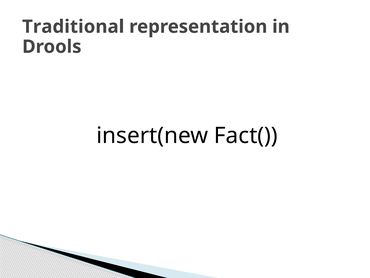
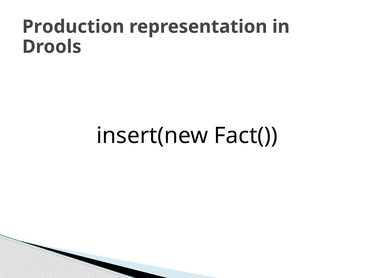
Traditional: Traditional -> Production (73, 27)
